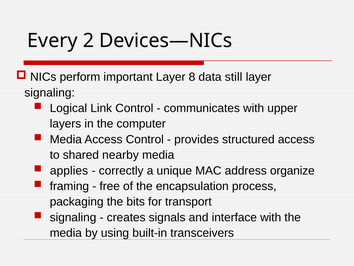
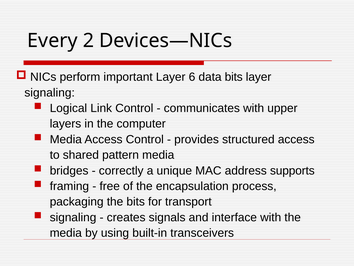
8: 8 -> 6 (192, 77)
data still: still -> bits (234, 77)
nearby: nearby -> pattern (121, 155)
applies: applies -> bridges (69, 170)
organize: organize -> supports (292, 170)
